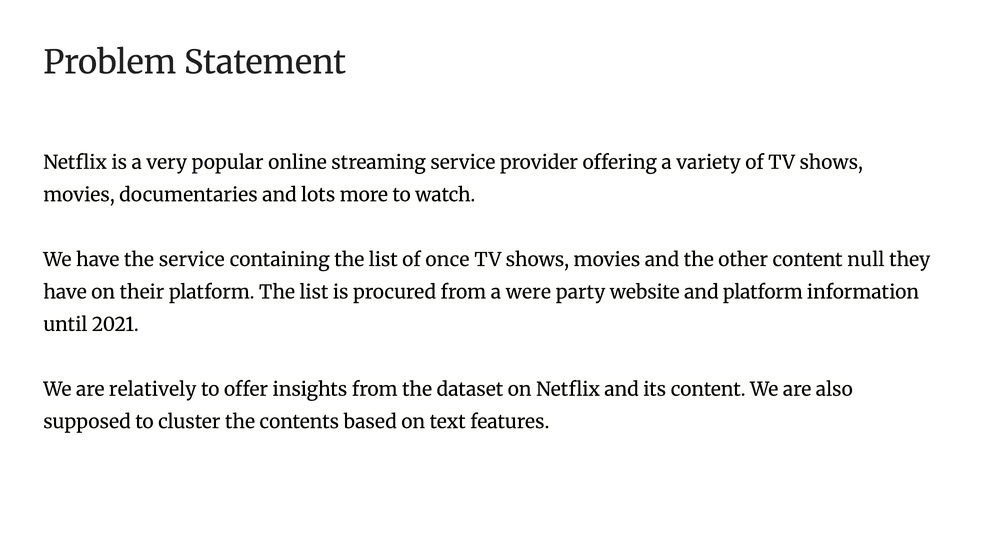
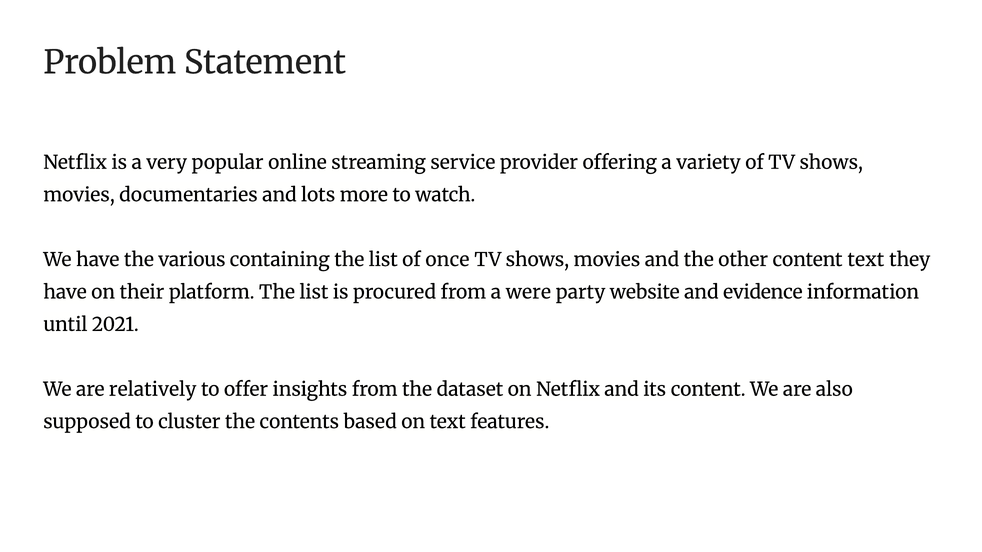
the service: service -> various (192, 260)
content null: null -> text (866, 260)
and platform: platform -> evidence (763, 292)
